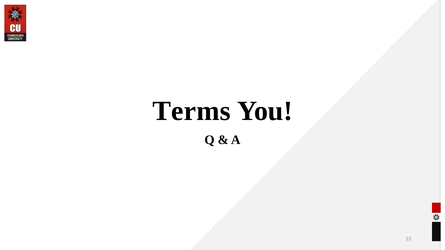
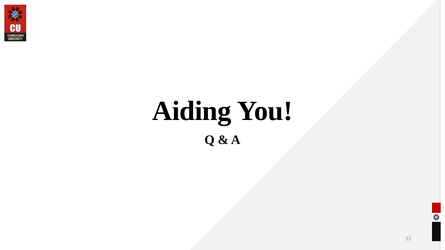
Terms: Terms -> Aiding (192, 111)
